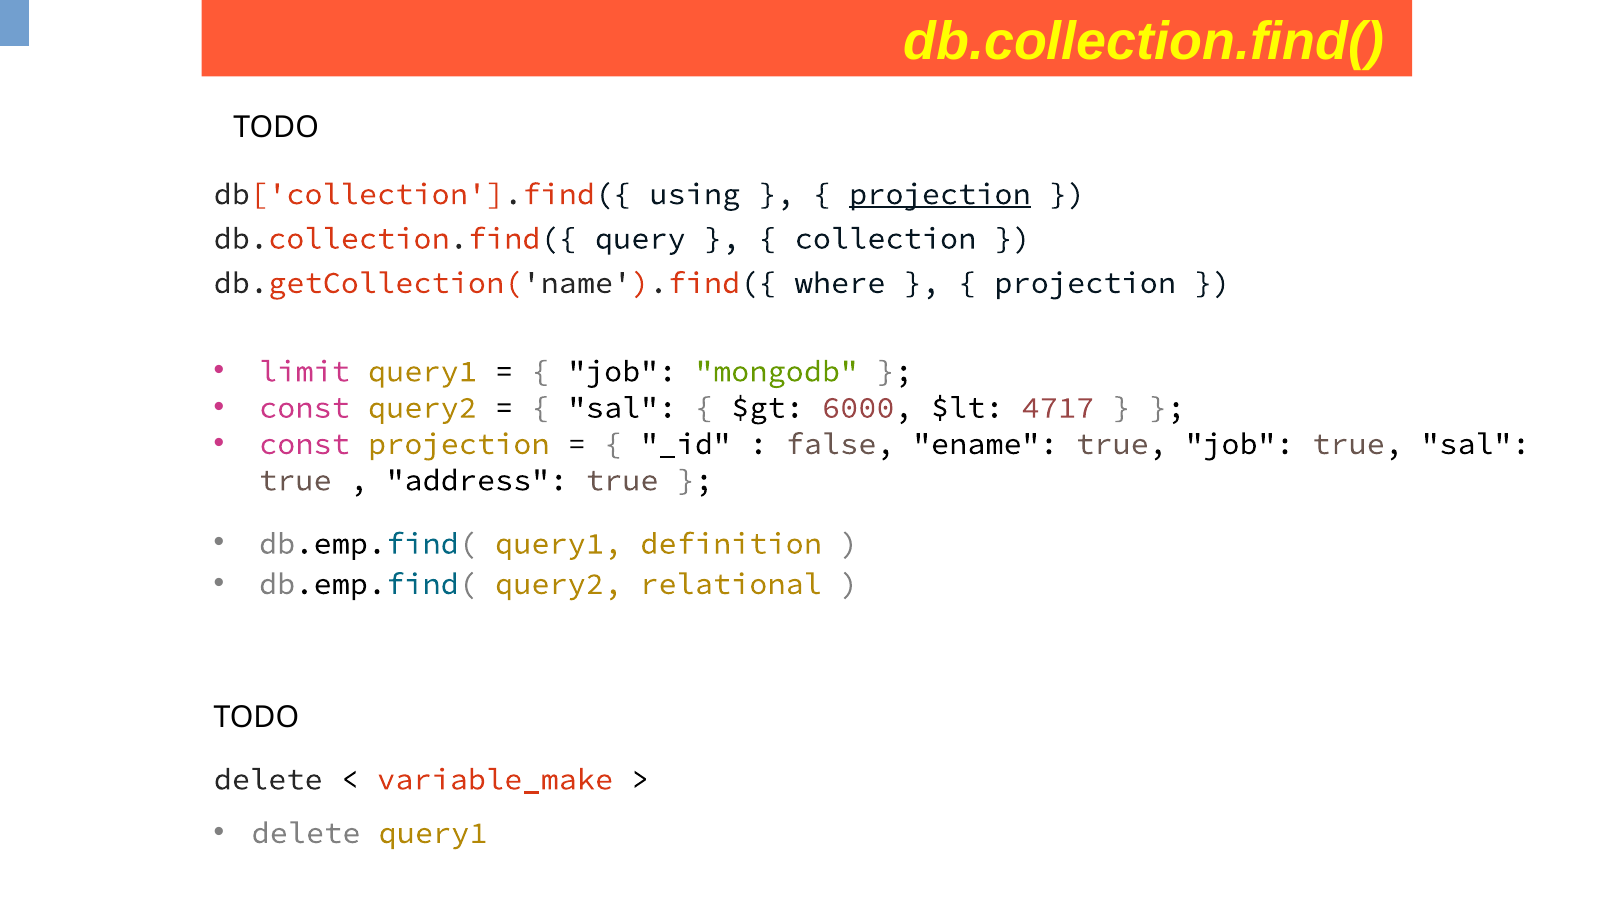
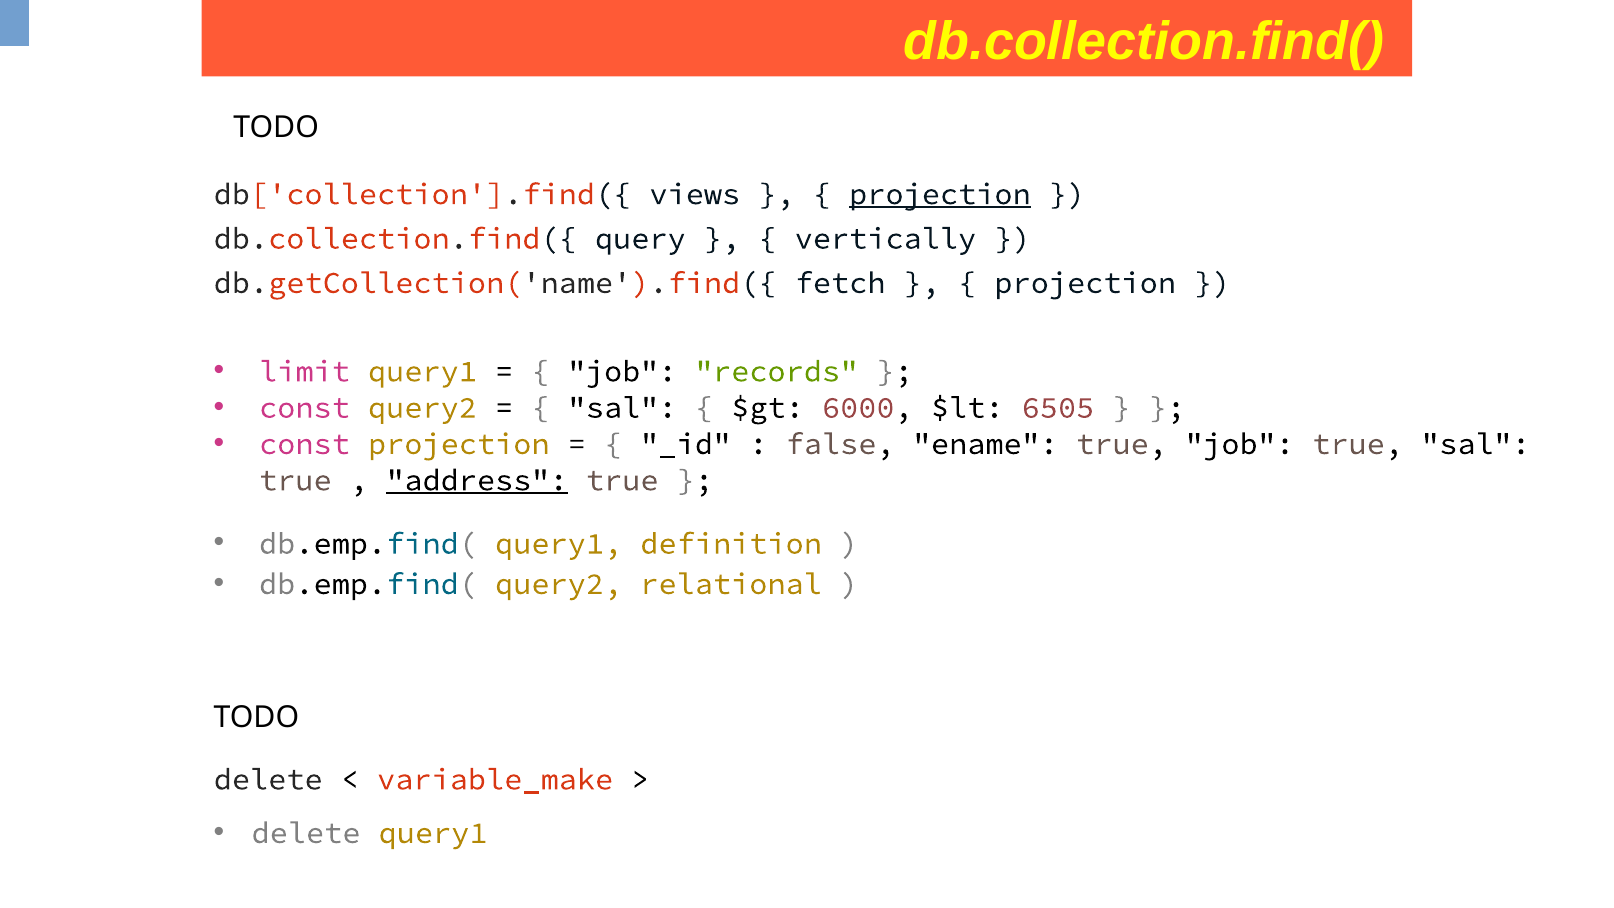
using: using -> views (695, 194)
collection: collection -> vertically (885, 238)
where: where -> fetch (840, 283)
mongodb: mongodb -> records (777, 371)
4717: 4717 -> 6505 (1058, 408)
address underline: none -> present (477, 480)
